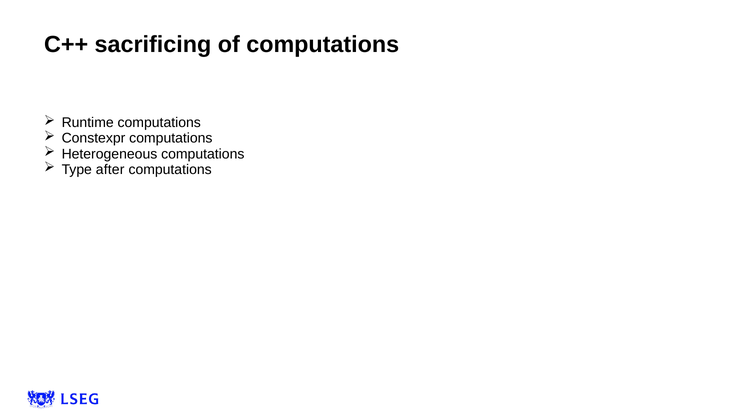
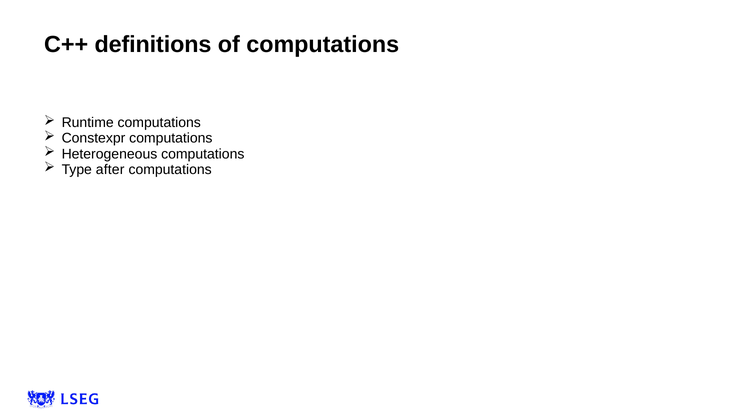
sacrificing: sacrificing -> definitions (153, 45)
